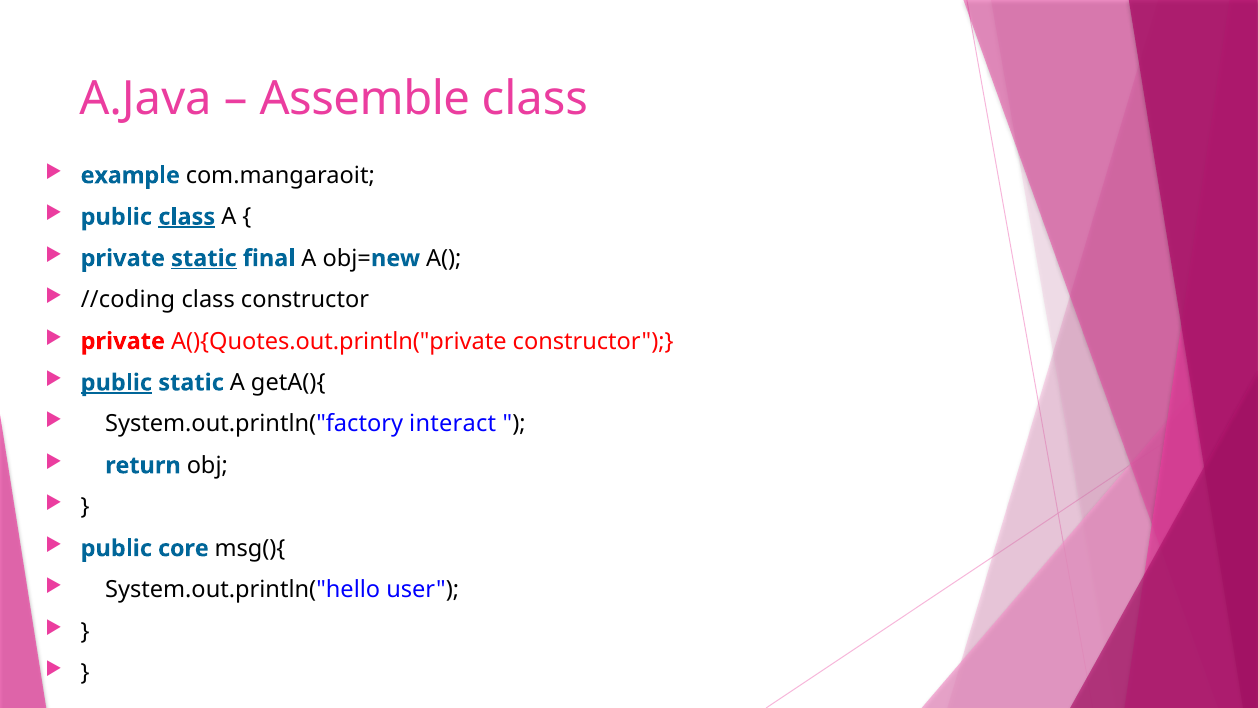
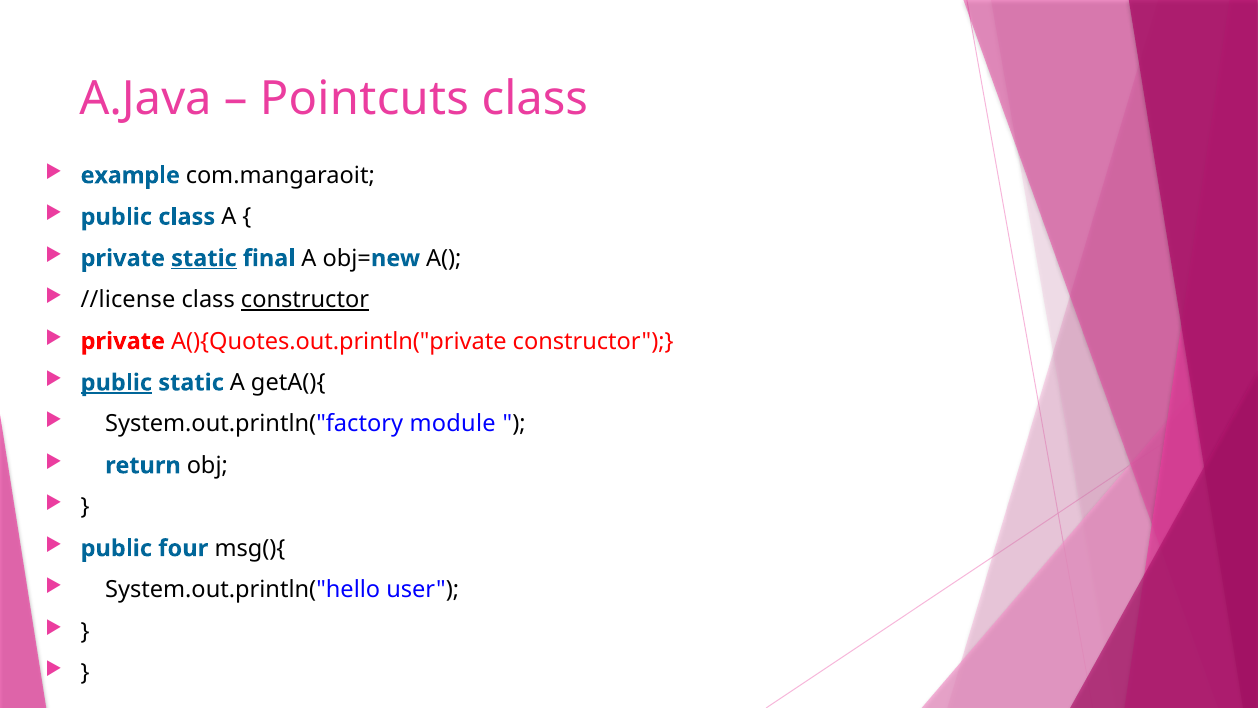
Assemble: Assemble -> Pointcuts (364, 99)
class underline: present -> none (187, 217)
//coding: //coding -> //license (128, 300)
constructor underline: none -> present (305, 300)
interact: interact -> module (453, 424)
core: core -> four (183, 548)
